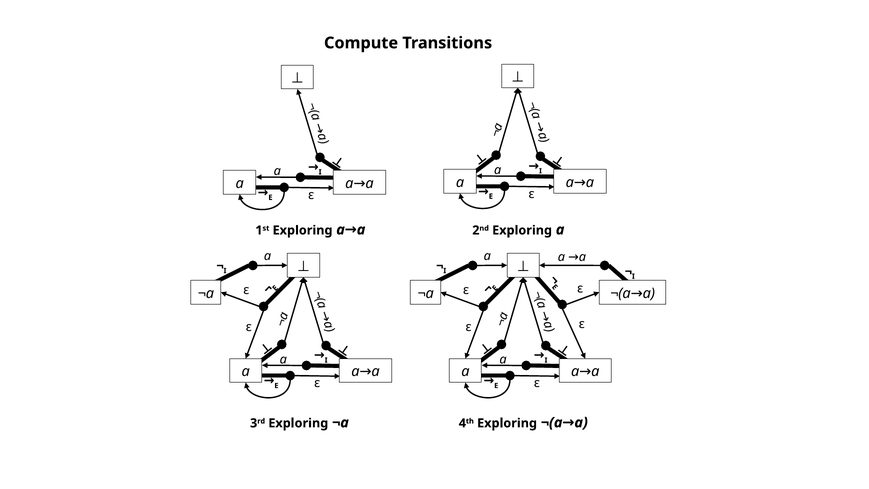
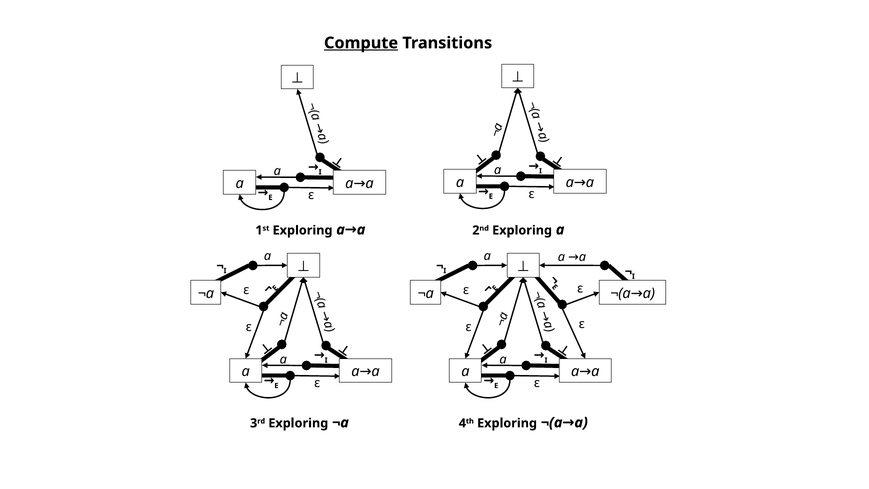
Compute underline: none -> present (361, 43)
